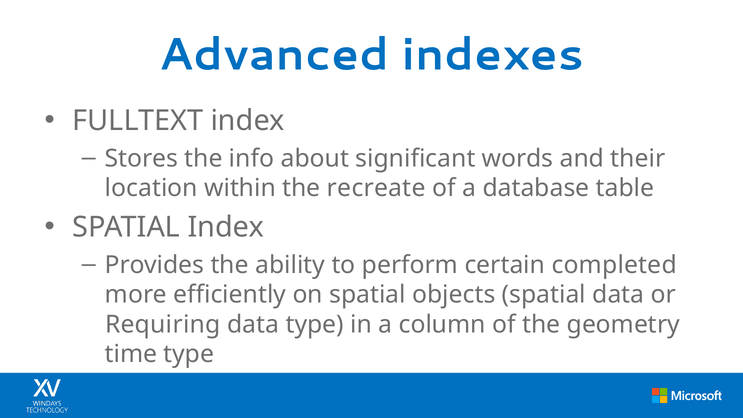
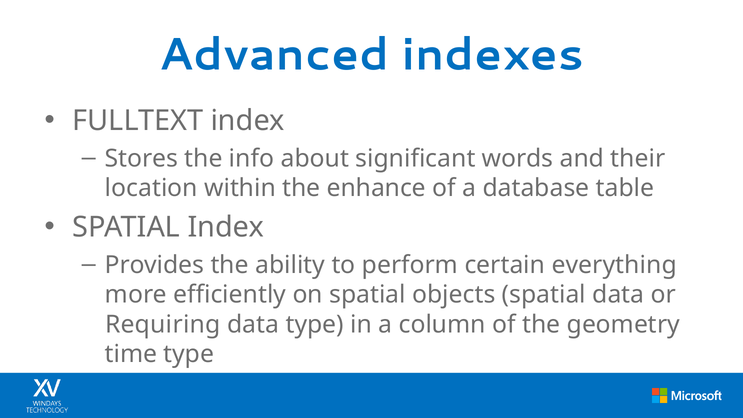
recreate: recreate -> enhance (376, 188)
completed: completed -> everything (614, 265)
